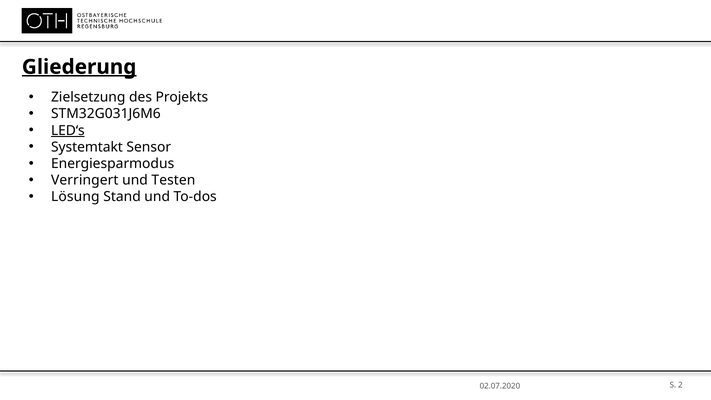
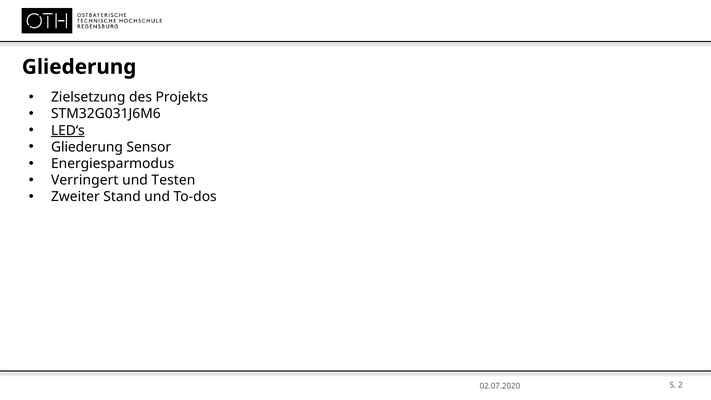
Gliederung underline: present -> none (79, 67)
Systemtakt: Systemtakt -> Gliederung (87, 147)
Lösung: Lösung -> Zweiter (75, 197)
